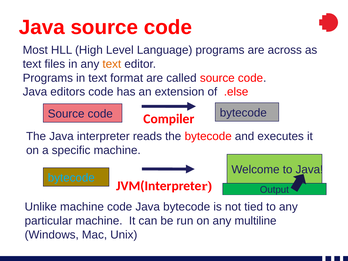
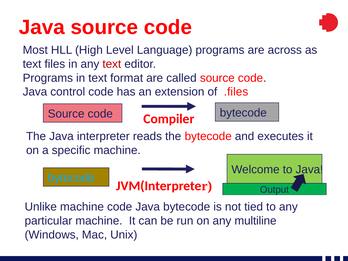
text colour: orange -> red (112, 64)
editors: editors -> control (68, 92)
.else: .else -> .files (236, 92)
